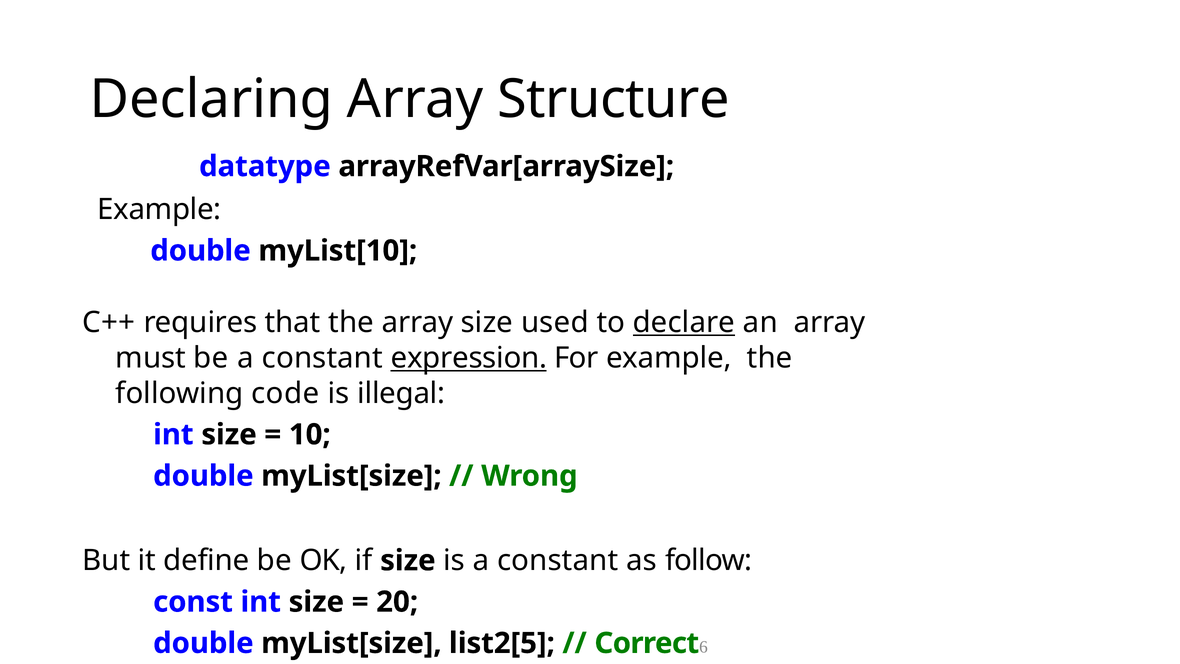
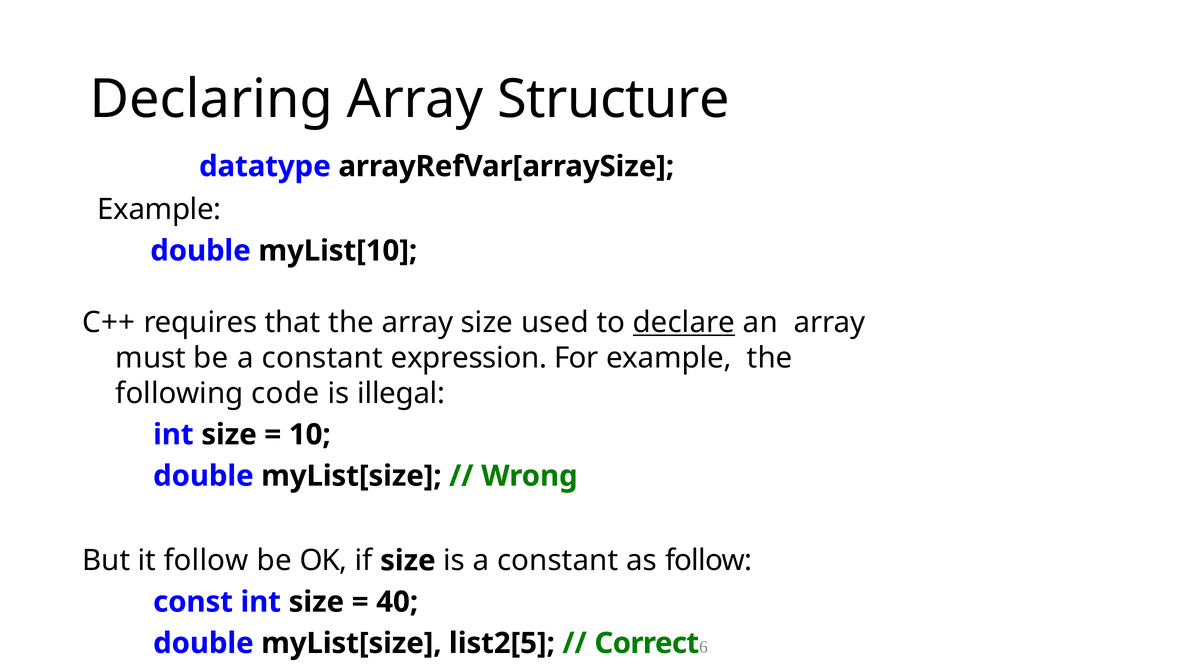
expression underline: present -> none (469, 358)
it define: define -> follow (206, 560)
20: 20 -> 40 (397, 602)
